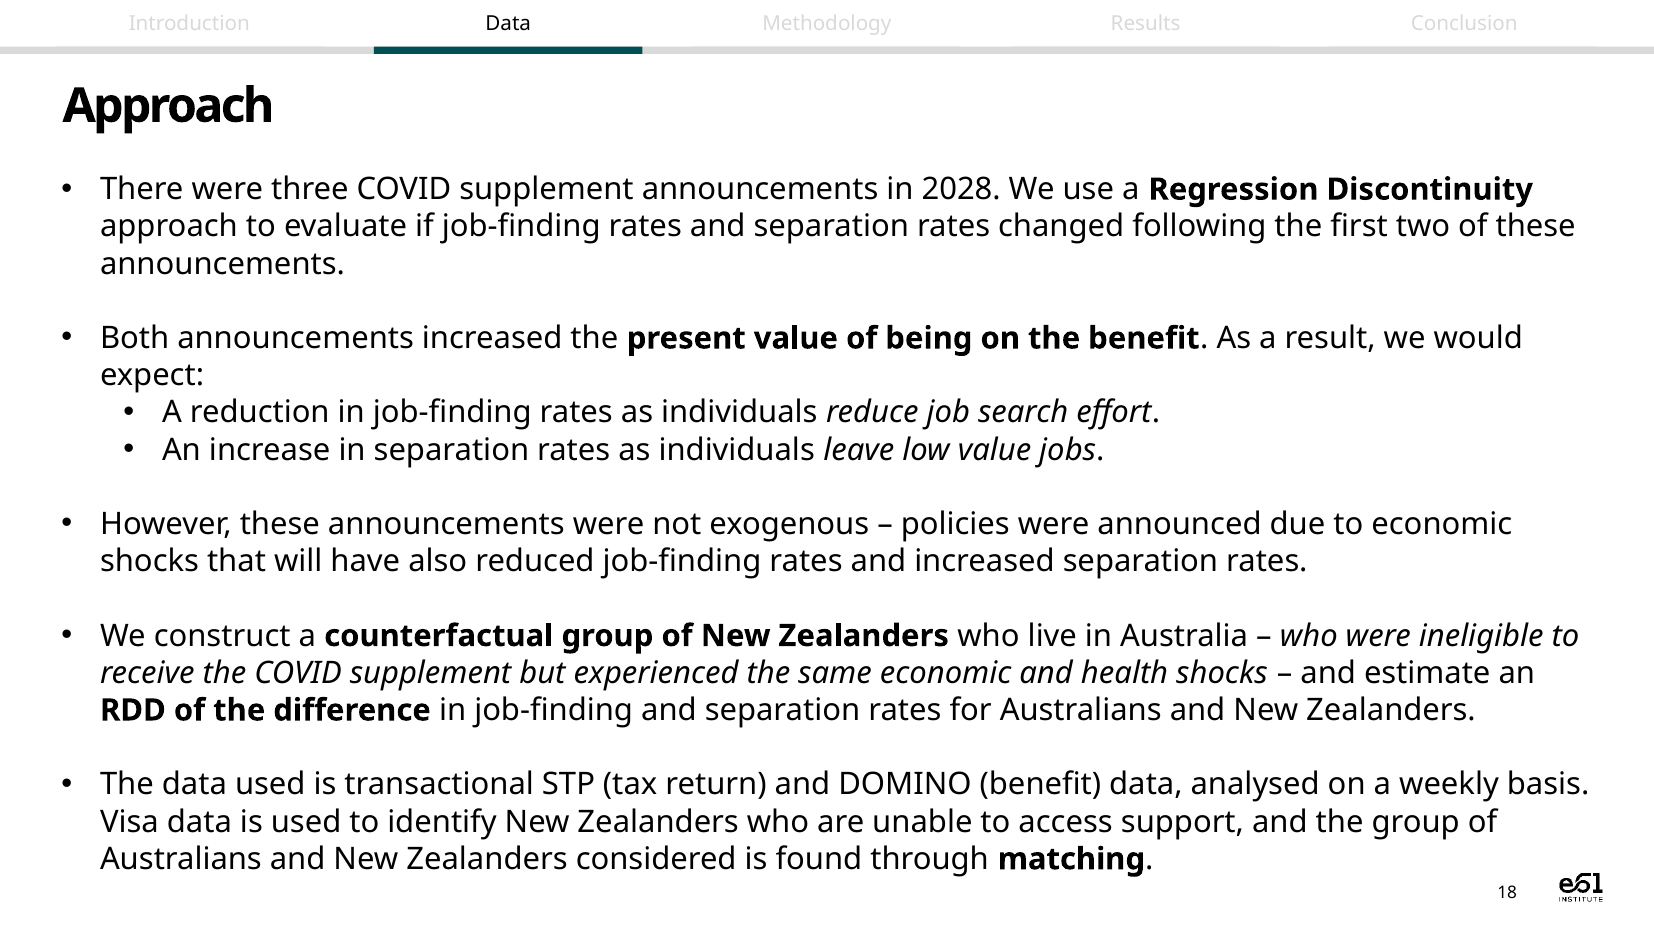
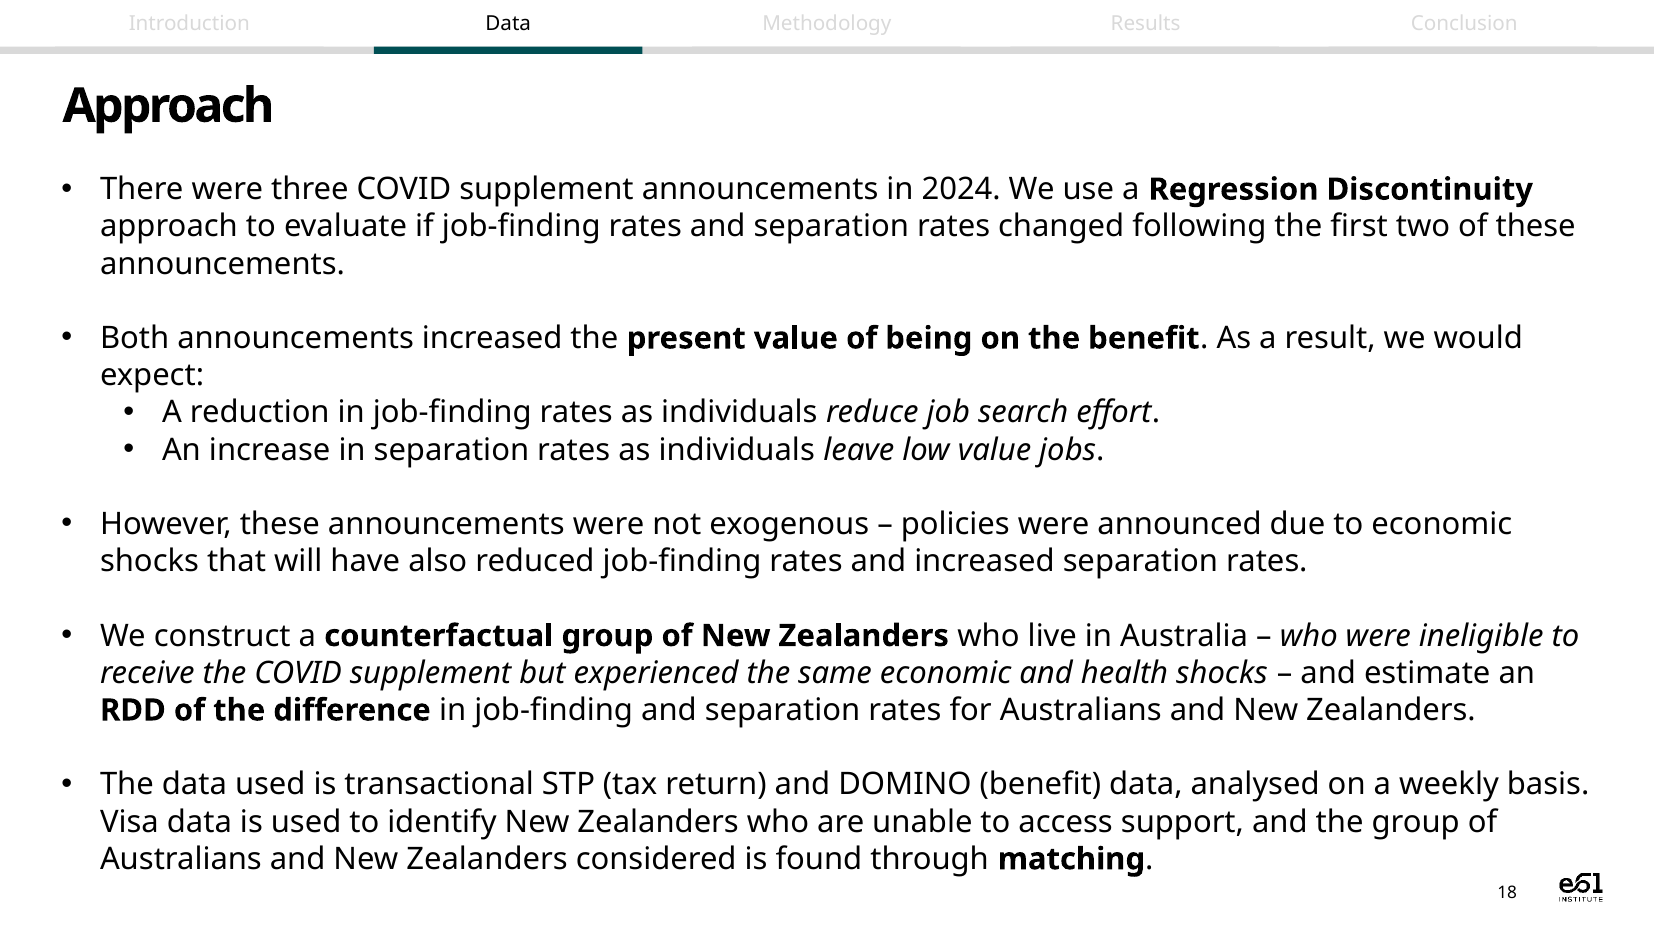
2028: 2028 -> 2024 (961, 190)
